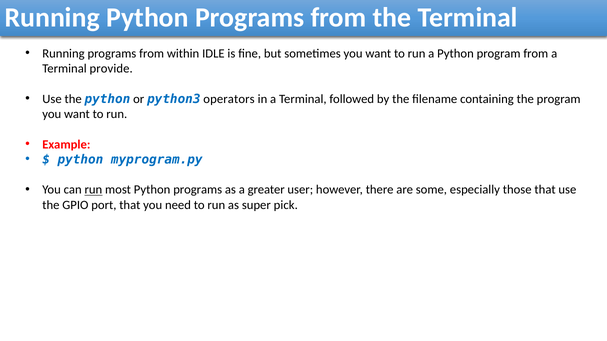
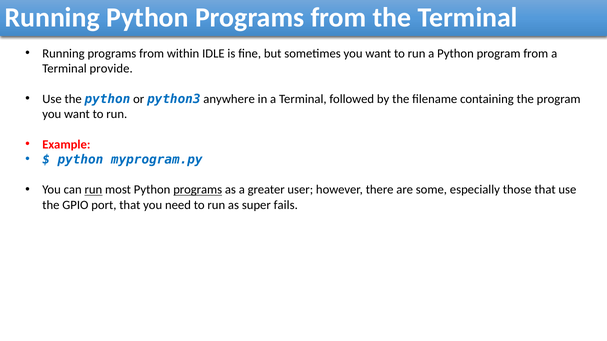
operators: operators -> anywhere (229, 99)
programs underline: none -> present (198, 190)
pick: pick -> fails (286, 205)
